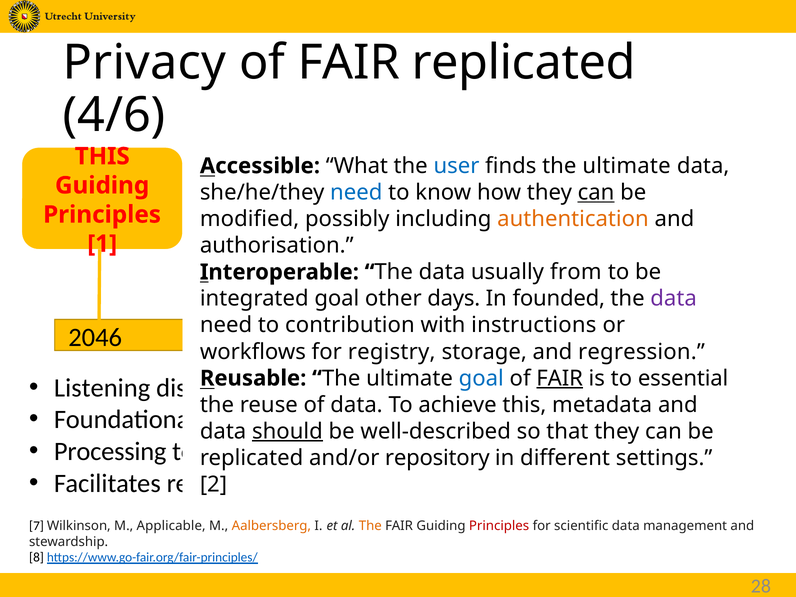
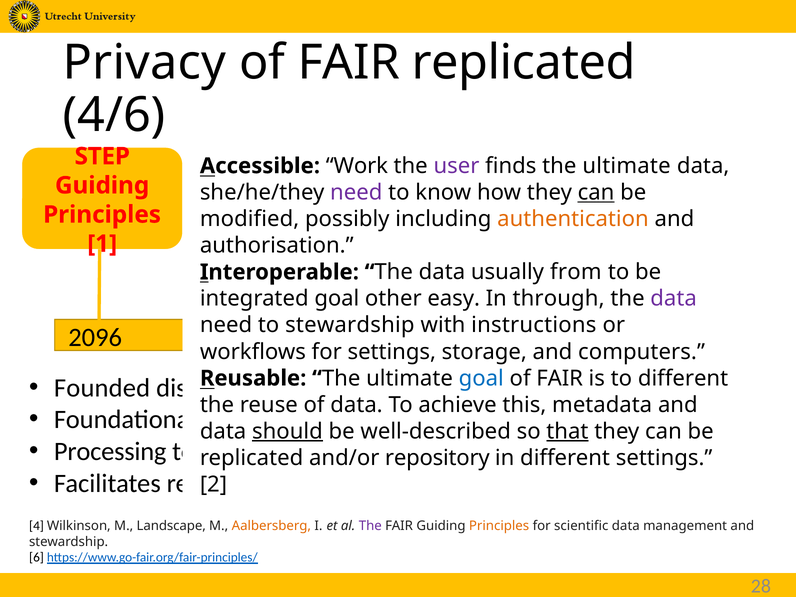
THIS: THIS -> STEP (102, 156)
What: What -> Work (357, 166)
user colour: blue -> purple (456, 166)
need colour: blue -> purple (356, 192)
days: days -> easy (454, 299)
founded: founded -> through (559, 299)
to contribution: contribution -> stewardship (350, 325)
2046: 2046 -> 2096 (95, 337)
for registry: registry -> settings (392, 352)
regression: regression -> computers (642, 352)
Listening: Listening -> Founded (102, 388)
FAIR underline: present -> none (560, 378)
to essential: essential -> different (683, 378)
that underline: none -> present (567, 431)
7: 7 -> 4 (37, 526)
Applicable: Applicable -> Landscape (171, 526)
The colour: orange -> purple (370, 526)
Principles colour: red -> orange (499, 526)
8: 8 -> 6 (37, 558)
